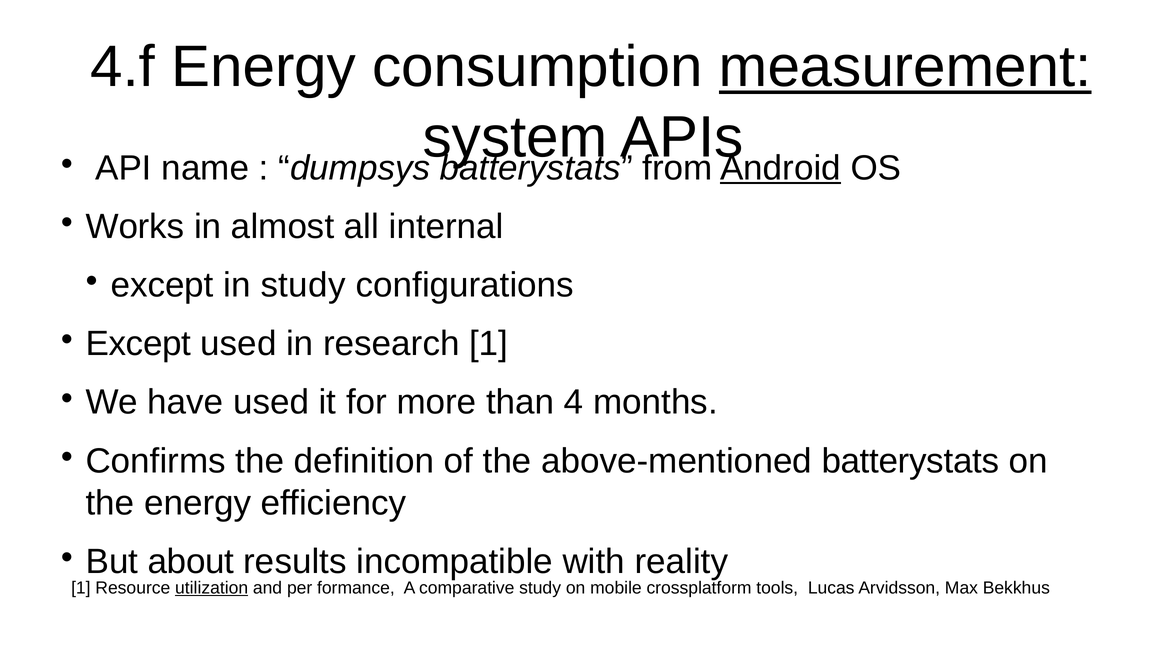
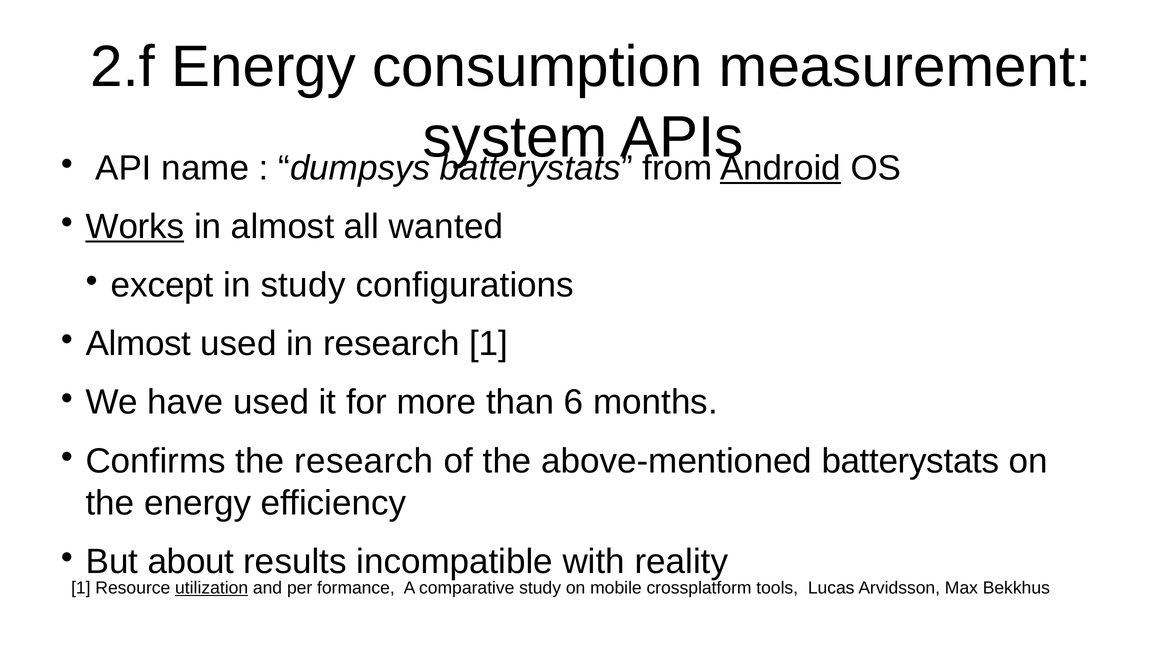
4.f: 4.f -> 2.f (123, 67)
measurement underline: present -> none (905, 67)
Works underline: none -> present (135, 227)
internal: internal -> wanted (446, 227)
Except: Except -> Almost (138, 344)
4: 4 -> 6 (574, 402)
the definition: definition -> research (364, 461)
